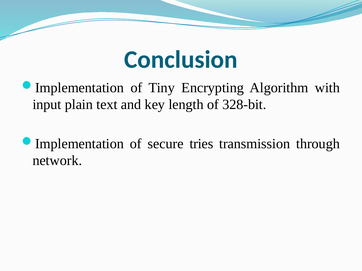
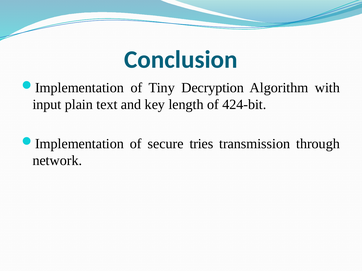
Encrypting: Encrypting -> Decryption (213, 88)
328-bit: 328-bit -> 424-bit (244, 105)
